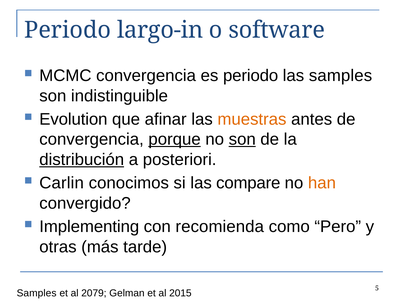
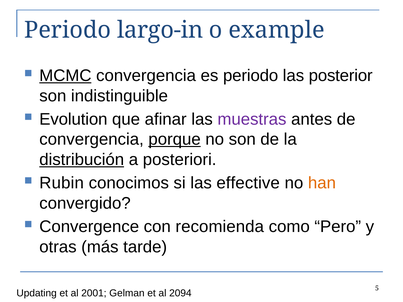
software: software -> example (277, 30)
MCMC underline: none -> present (65, 76)
las samples: samples -> posterior (341, 76)
muestras colour: orange -> purple (252, 119)
son underline: present -> none (242, 140)
Carlin: Carlin -> Rubin (62, 183)
compare: compare -> effective (248, 183)
Implementing: Implementing -> Convergence (89, 227)
Samples: Samples -> Updating (37, 294)
2079: 2079 -> 2001 (94, 294)
2015: 2015 -> 2094 (180, 294)
